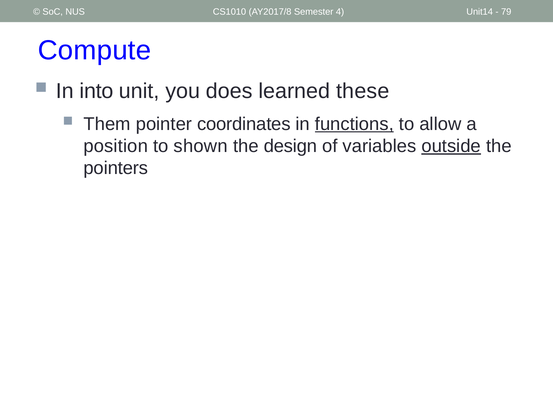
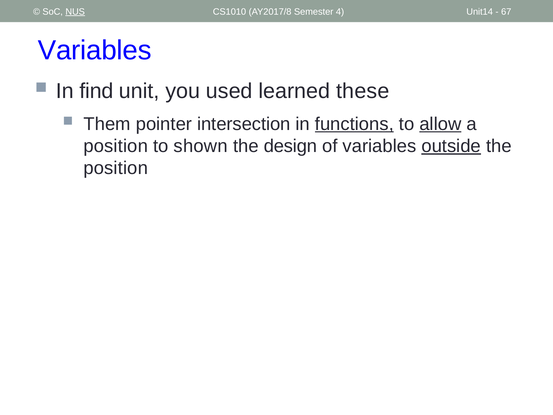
NUS underline: none -> present (75, 12)
79: 79 -> 67 (506, 12)
Compute: Compute -> Variables (95, 50)
into: into -> find (97, 91)
does: does -> used (229, 91)
coordinates: coordinates -> intersection (244, 124)
allow underline: none -> present (440, 124)
pointers: pointers -> position (116, 168)
